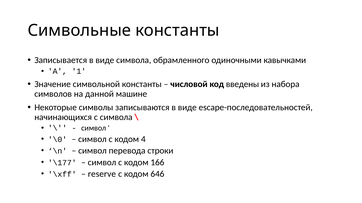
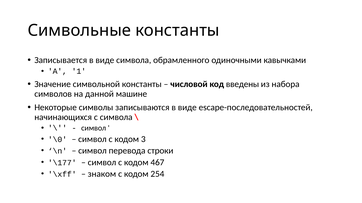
4: 4 -> 3 (143, 140)
166: 166 -> 467 (157, 163)
reserve: reserve -> знаком (102, 174)
646: 646 -> 254 (157, 174)
